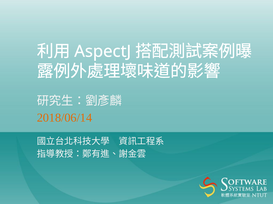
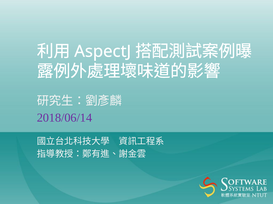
2018/06/14 colour: orange -> purple (64, 118)
